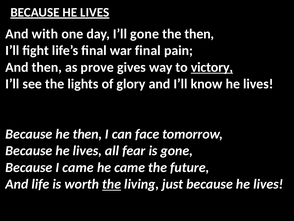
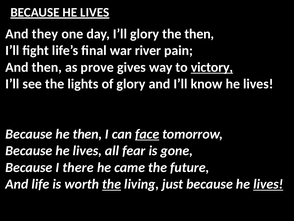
with: with -> they (45, 34)
I’ll gone: gone -> glory (145, 34)
war final: final -> river (148, 50)
face underline: none -> present (147, 134)
I came: came -> there (78, 167)
lives underline: none -> present (268, 184)
